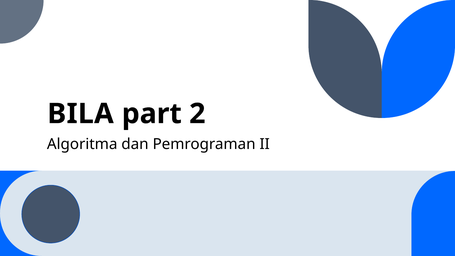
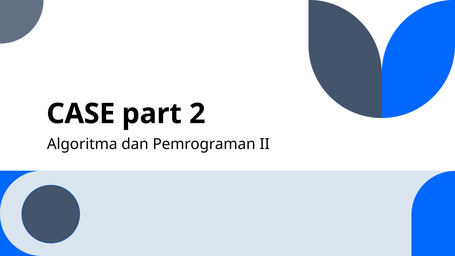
BILA: BILA -> CASE (81, 114)
